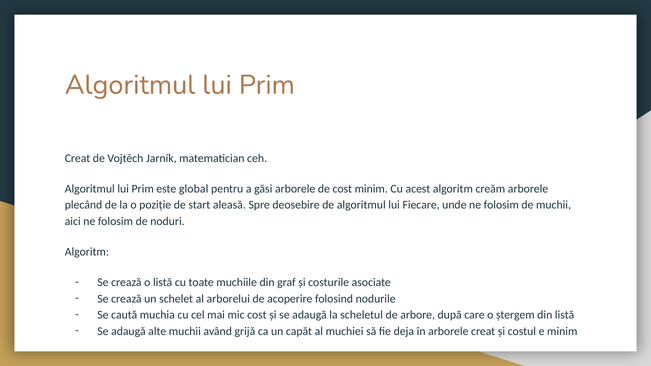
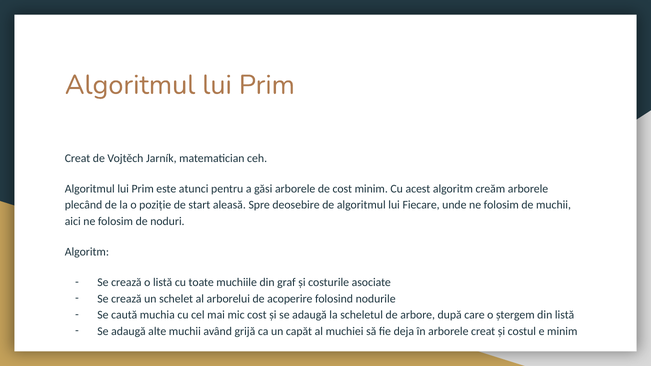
global: global -> atunci (194, 189)
